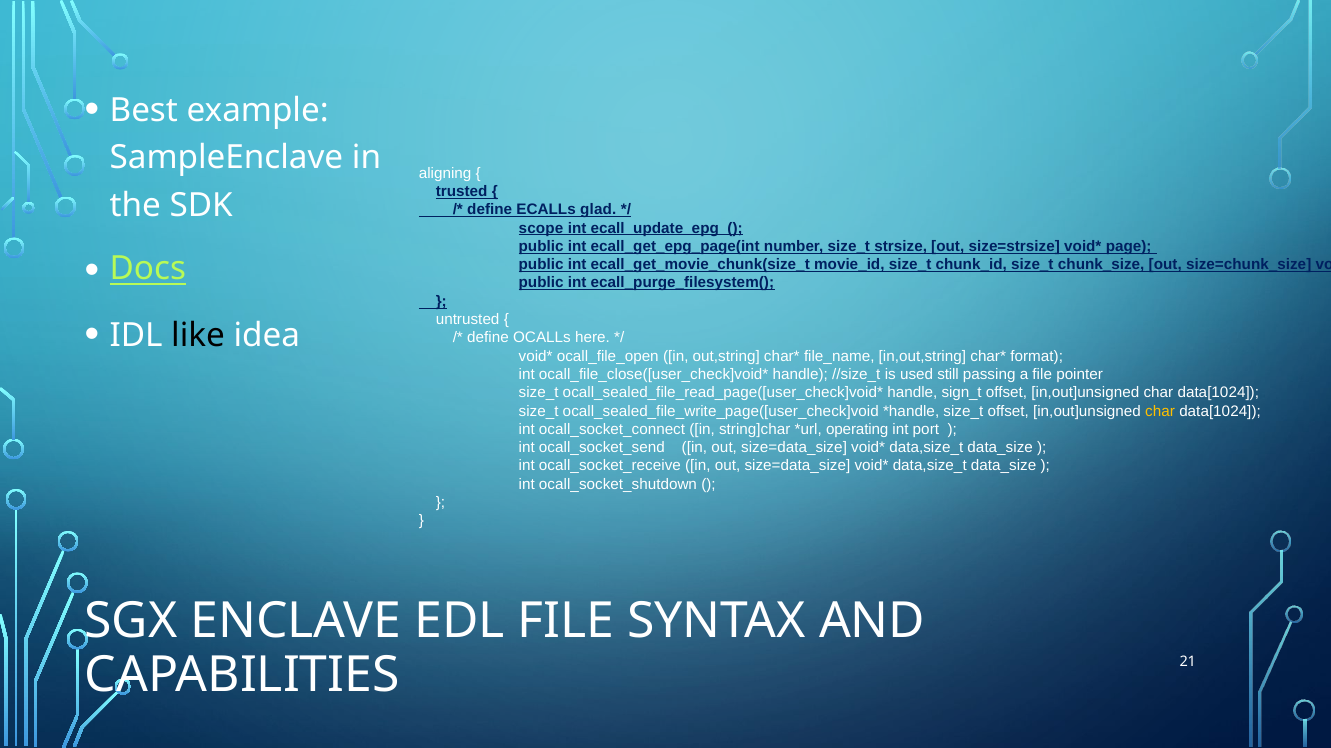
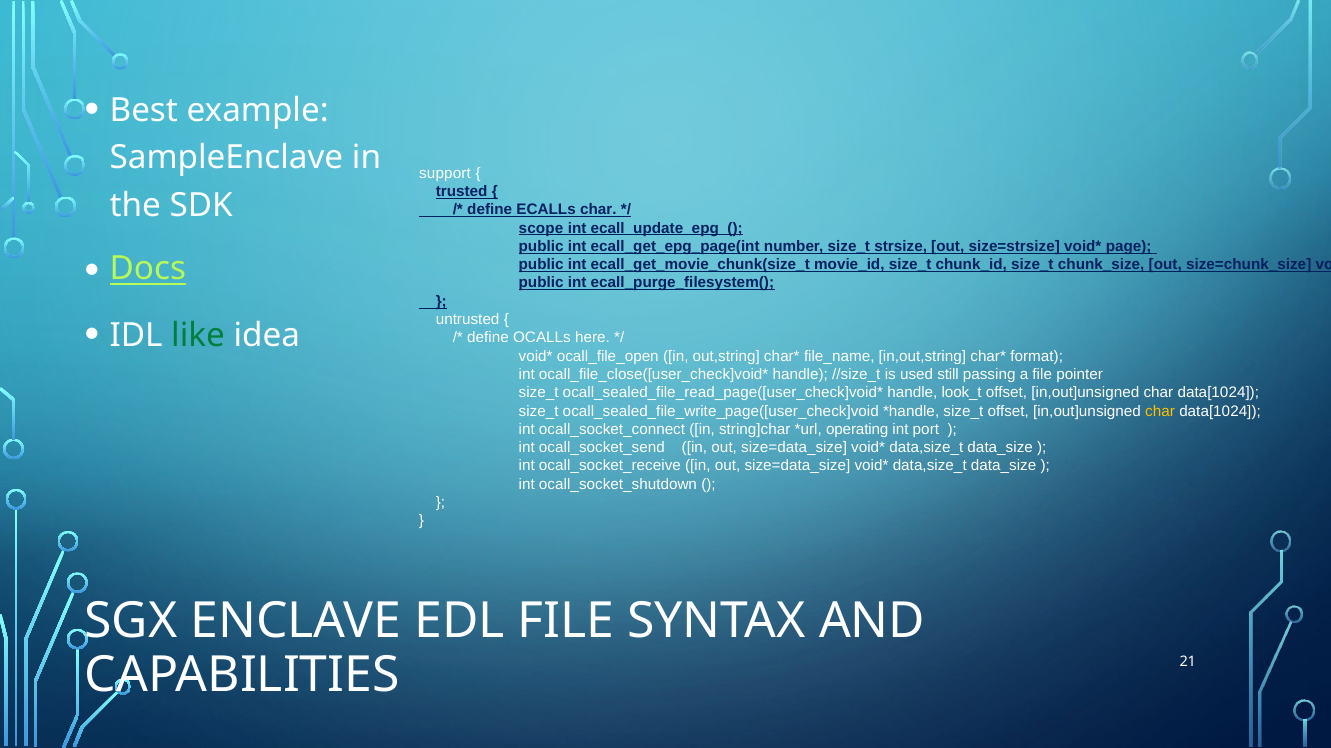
aligning: aligning -> support (445, 173)
ECALLs glad: glad -> char (598, 210)
like colour: black -> green (198, 336)
sign_t: sign_t -> look_t (962, 393)
